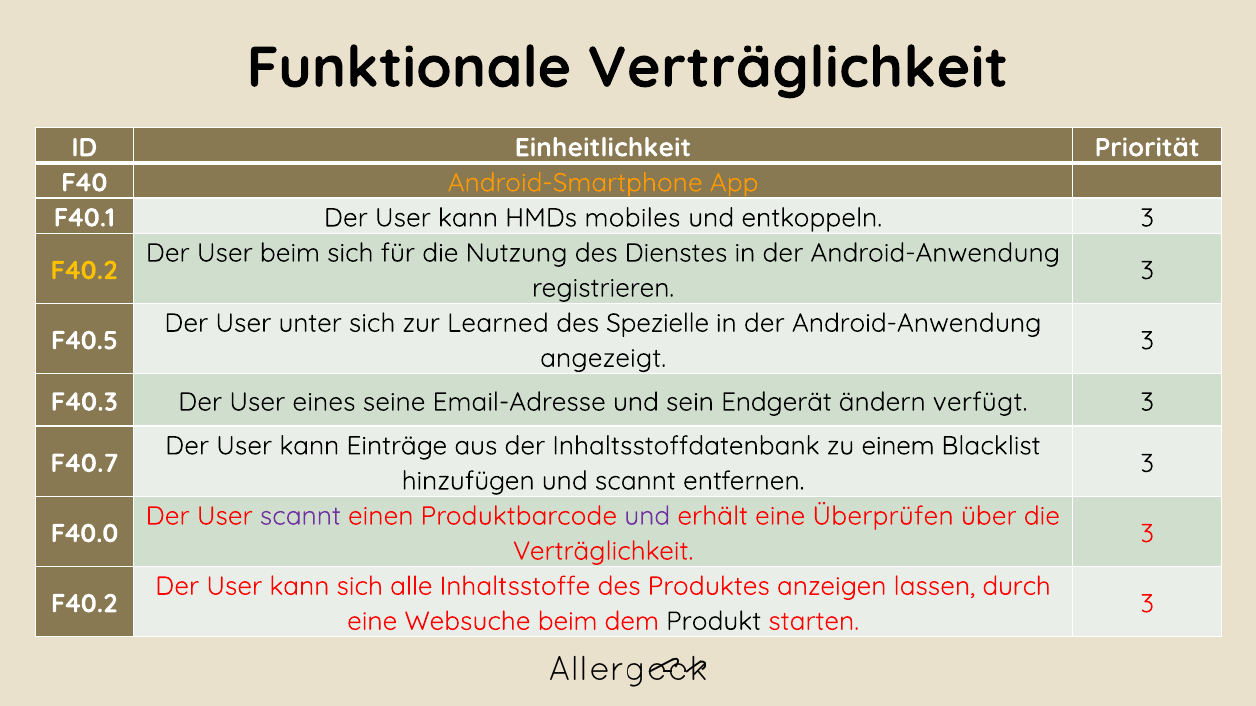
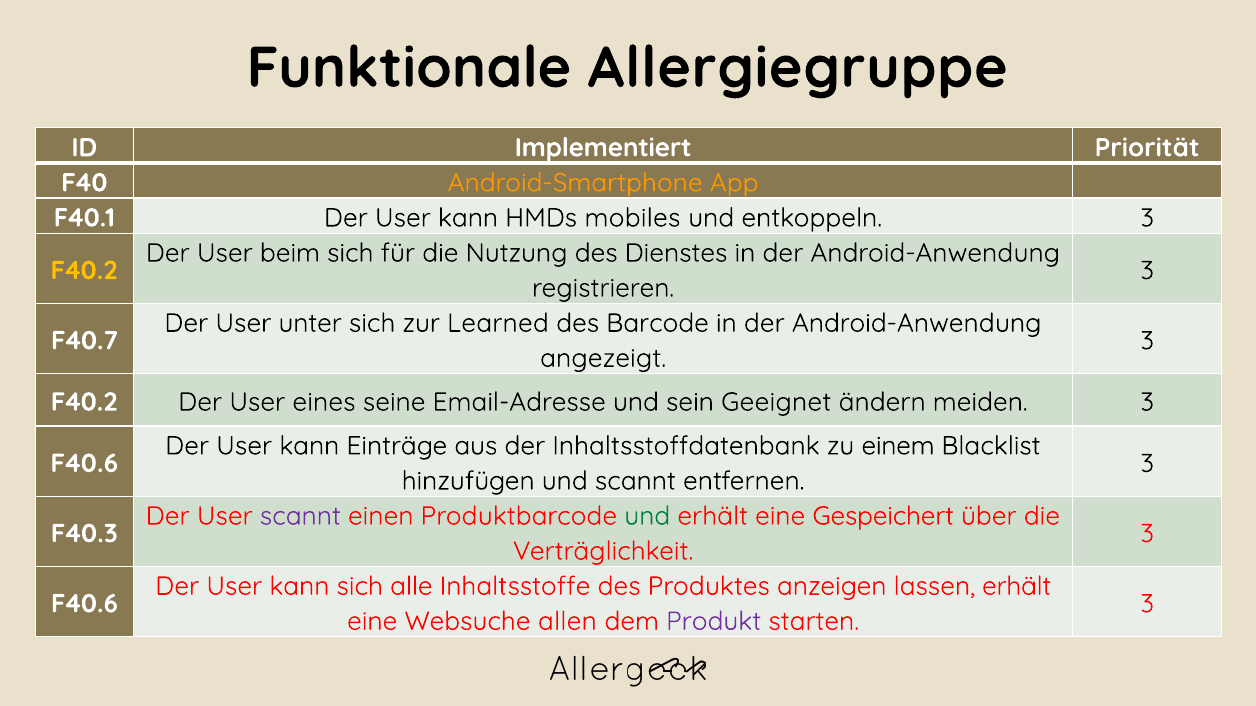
Funktionale Verträglichkeit: Verträglichkeit -> Allergiegruppe (798, 68)
Einheitlichkeit: Einheitlichkeit -> Implementiert (603, 148)
Spezielle: Spezielle -> Barcode (658, 323)
F40.5: F40.5 -> F40.7 (84, 341)
F40.3: F40.3 -> F40.2 (84, 402)
Endgerät: Endgerät -> Geeignet (776, 402)
verfügt: verfügt -> meiden (980, 402)
F40.7: F40.7 -> F40.6 (84, 464)
und colour: purple -> green (647, 516)
Überprüfen: Überprüfen -> Gespeichert (883, 516)
F40.0: F40.0 -> F40.3 (84, 534)
lassen durch: durch -> erhält (1017, 587)
F40.2: F40.2 -> F40.6 (84, 604)
Websuche beim: beim -> allen (567, 622)
Produkt colour: black -> purple (714, 622)
